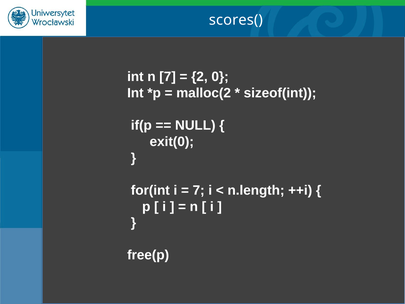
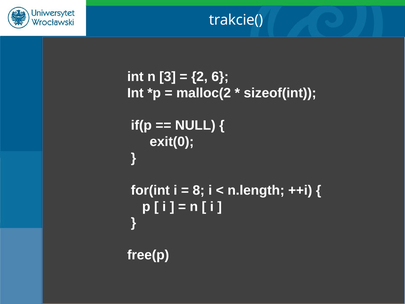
scores(: scores( -> trakcie( (236, 20)
n 7: 7 -> 3 (168, 77)
0: 0 -> 6 (220, 77)
7: 7 -> 8 (199, 190)
